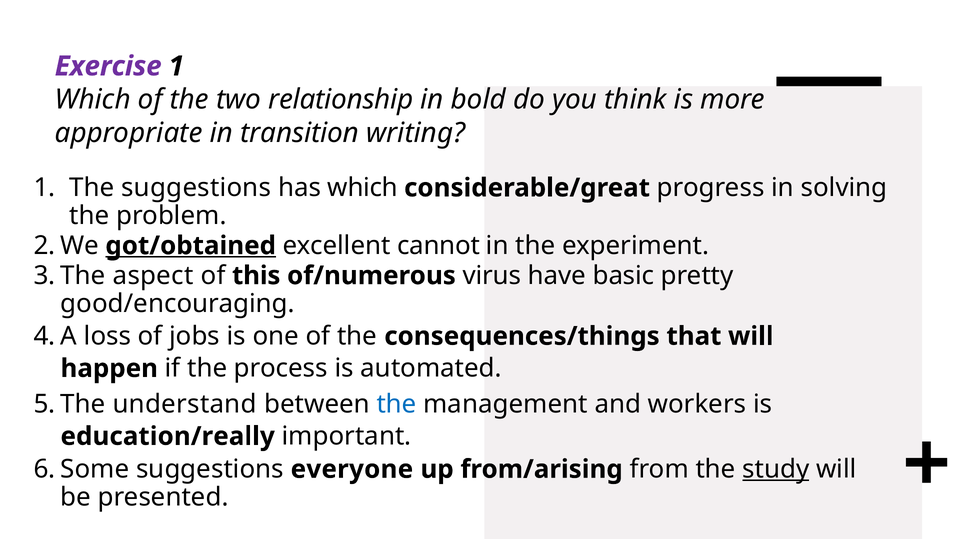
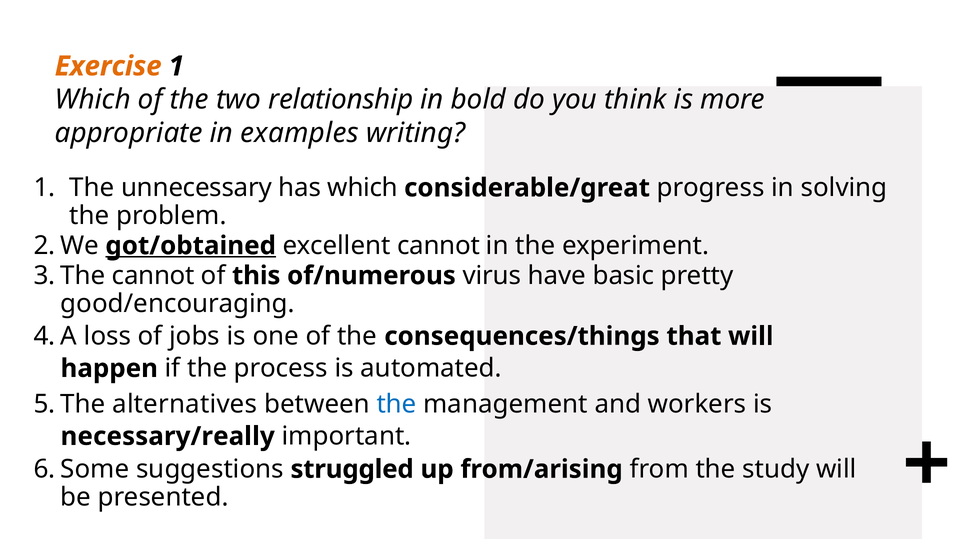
Exercise colour: purple -> orange (108, 66)
transition: transition -> examples (300, 133)
The suggestions: suggestions -> unnecessary (196, 188)
aspect: aspect -> cannot (153, 276)
understand: understand -> alternatives (185, 404)
education/really: education/really -> necessary/really (168, 436)
everyone: everyone -> struggled (352, 469)
study underline: present -> none (776, 469)
